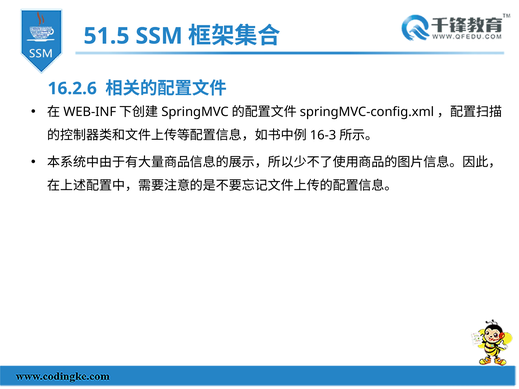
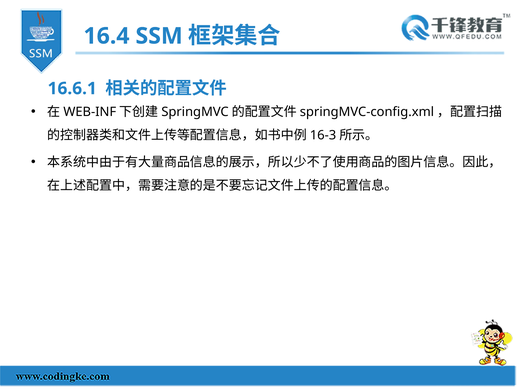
51.5: 51.5 -> 16.4 (106, 36)
16.2.6: 16.2.6 -> 16.6.1 (72, 89)
